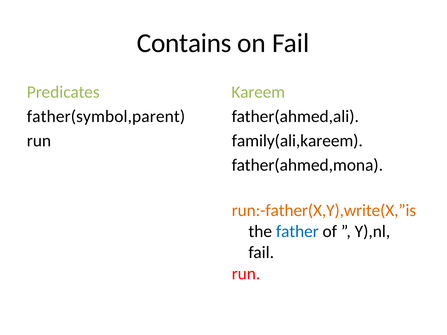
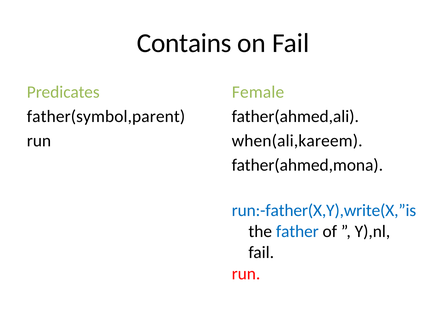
Kareem: Kareem -> Female (258, 92)
family(ali,kareem: family(ali,kareem -> when(ali,kareem (297, 141)
run:-father(X,Y),write(X,”is colour: orange -> blue (324, 211)
